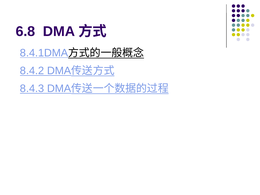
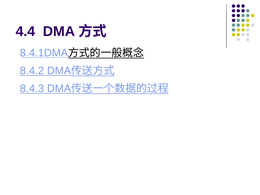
6.8: 6.8 -> 4.4 (25, 32)
